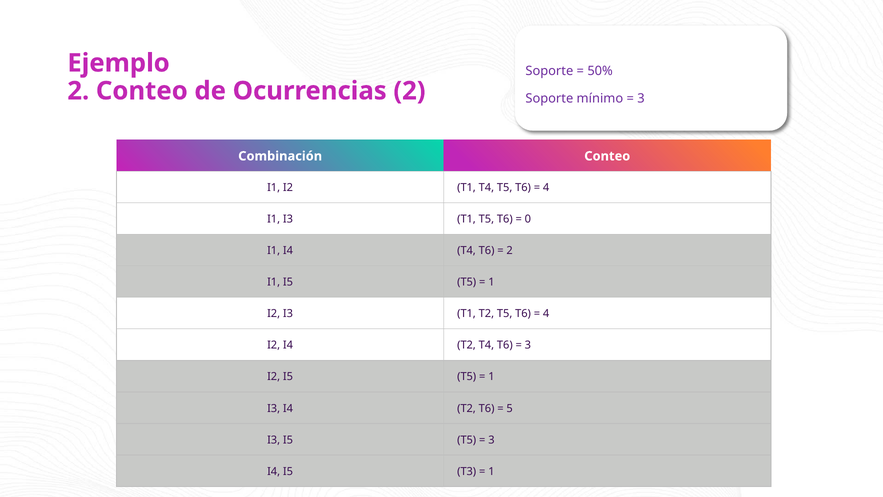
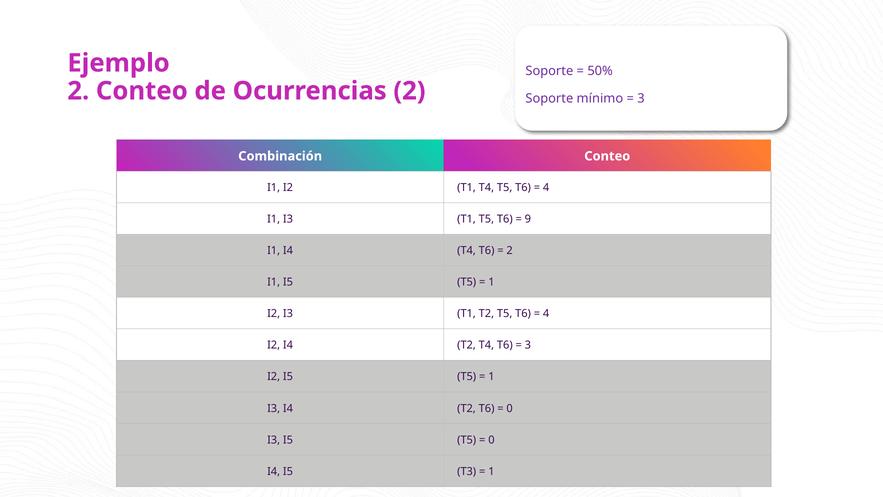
0: 0 -> 9 (528, 219)
5: 5 -> 0 (510, 408)
3: 3 -> 0 (491, 440)
